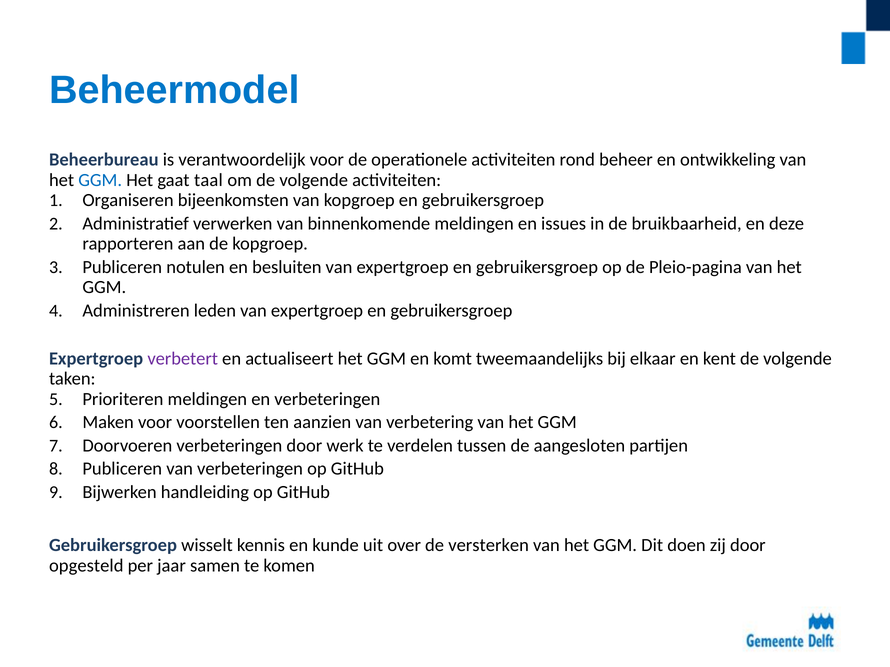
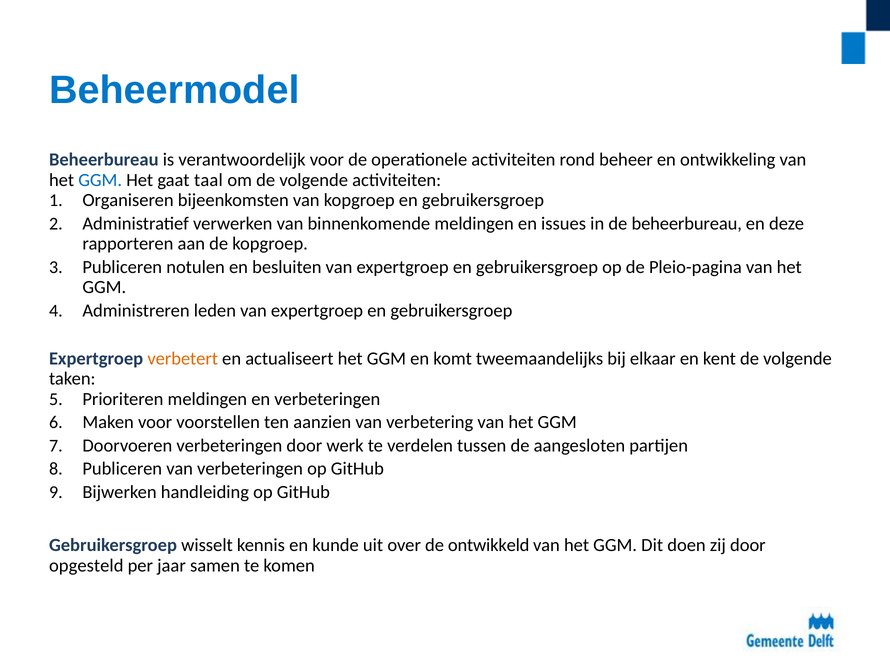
de bruikbaarheid: bruikbaarheid -> beheerbureau (687, 224)
verbetert colour: purple -> orange (183, 359)
versterken: versterken -> ontwikkeld (489, 546)
